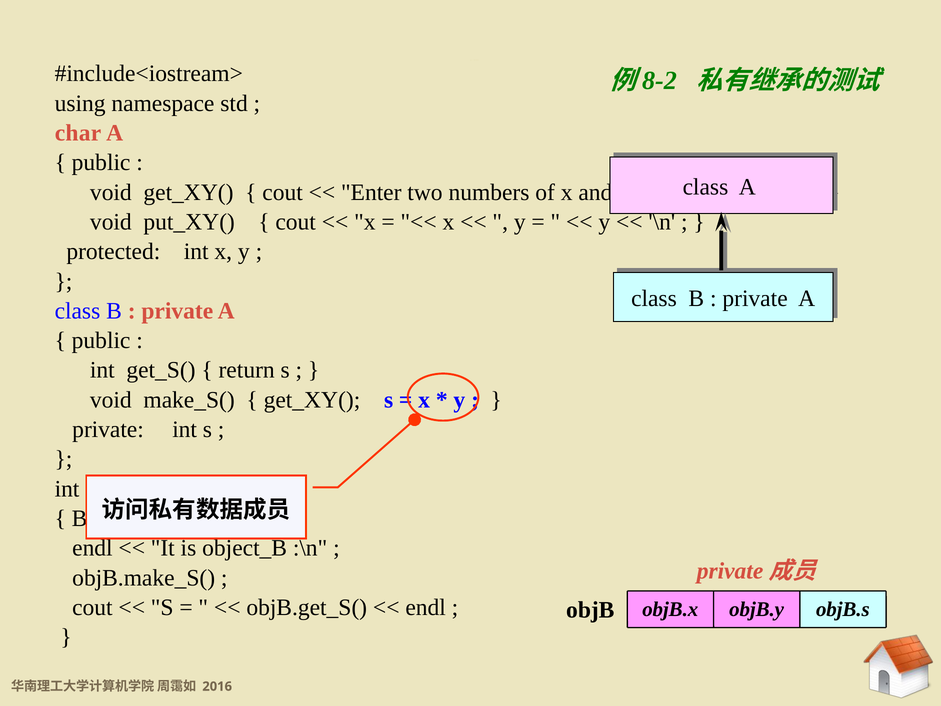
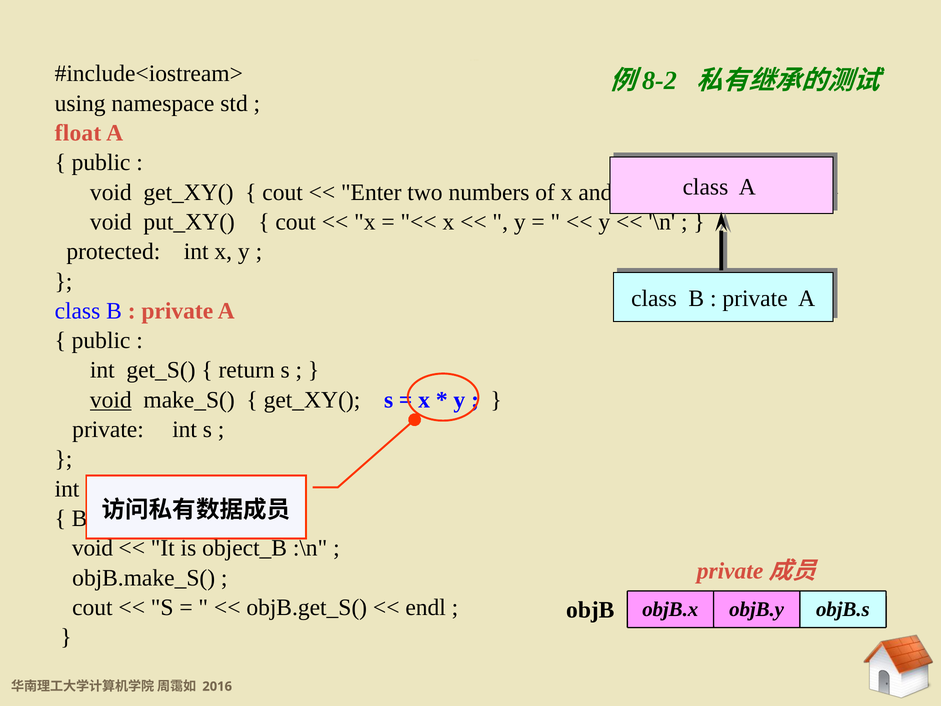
char: char -> float (78, 133)
void underline: none -> present (111, 400)
endl: endl -> void (93, 548)
